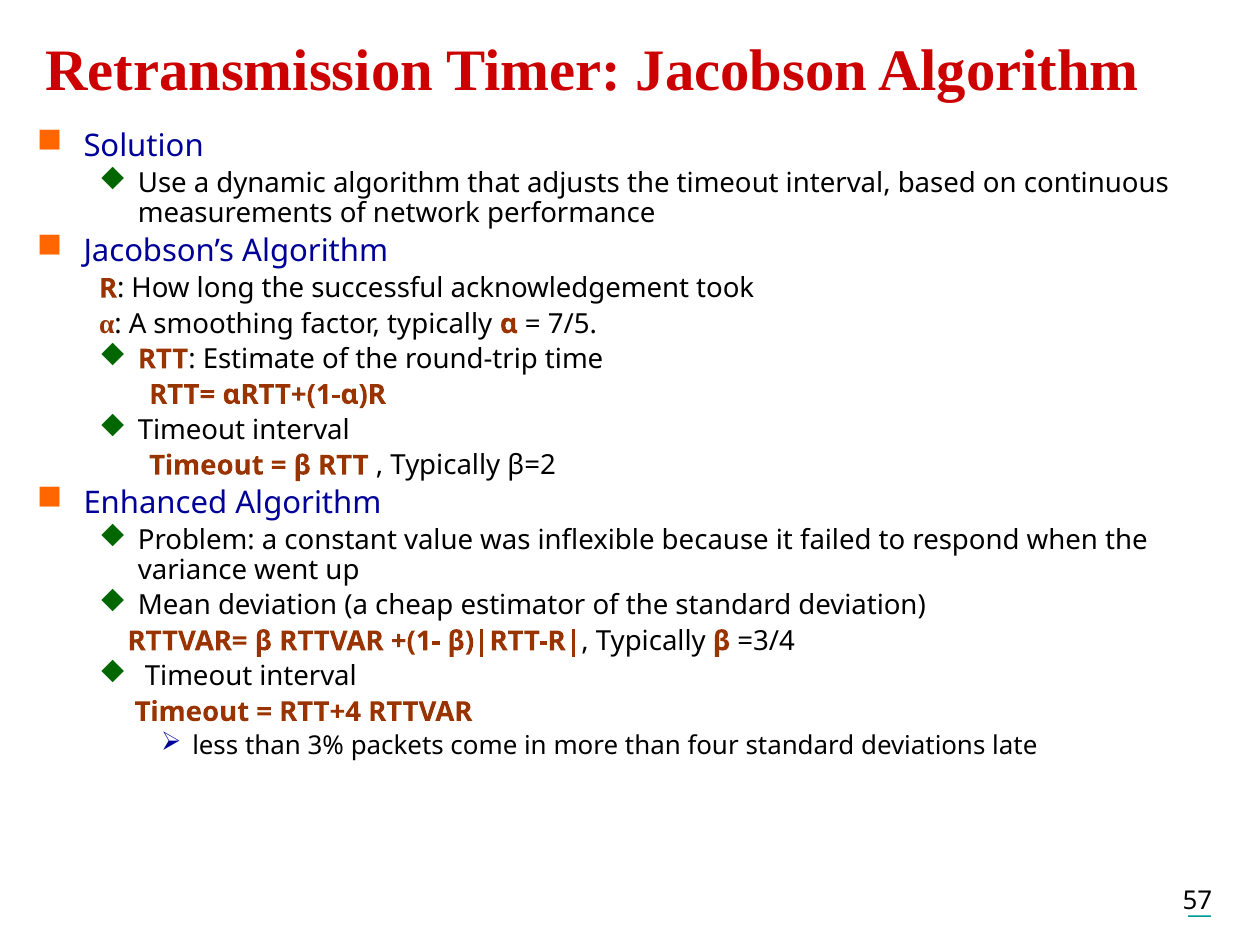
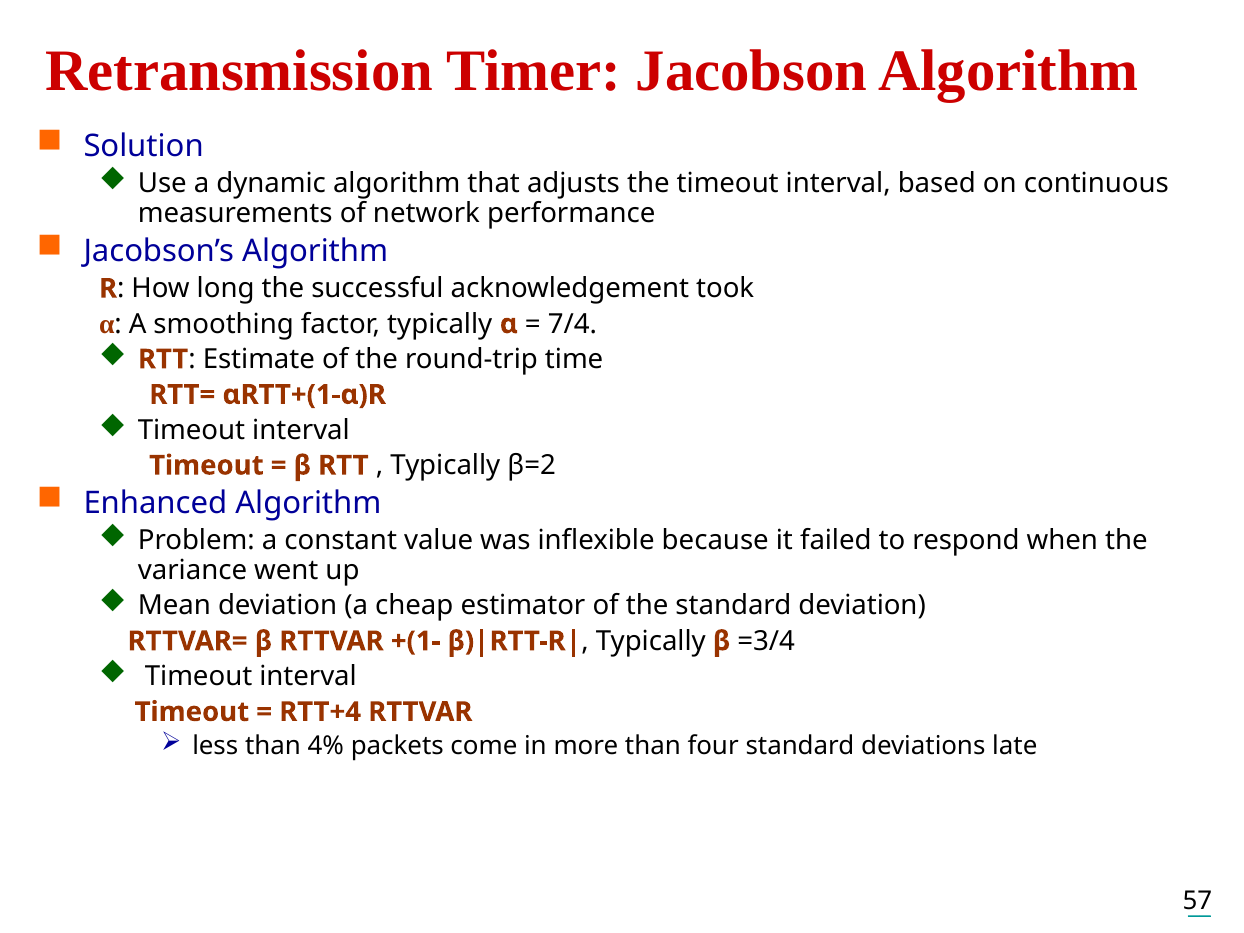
7/5: 7/5 -> 7/4 (572, 324)
3%: 3% -> 4% (326, 746)
